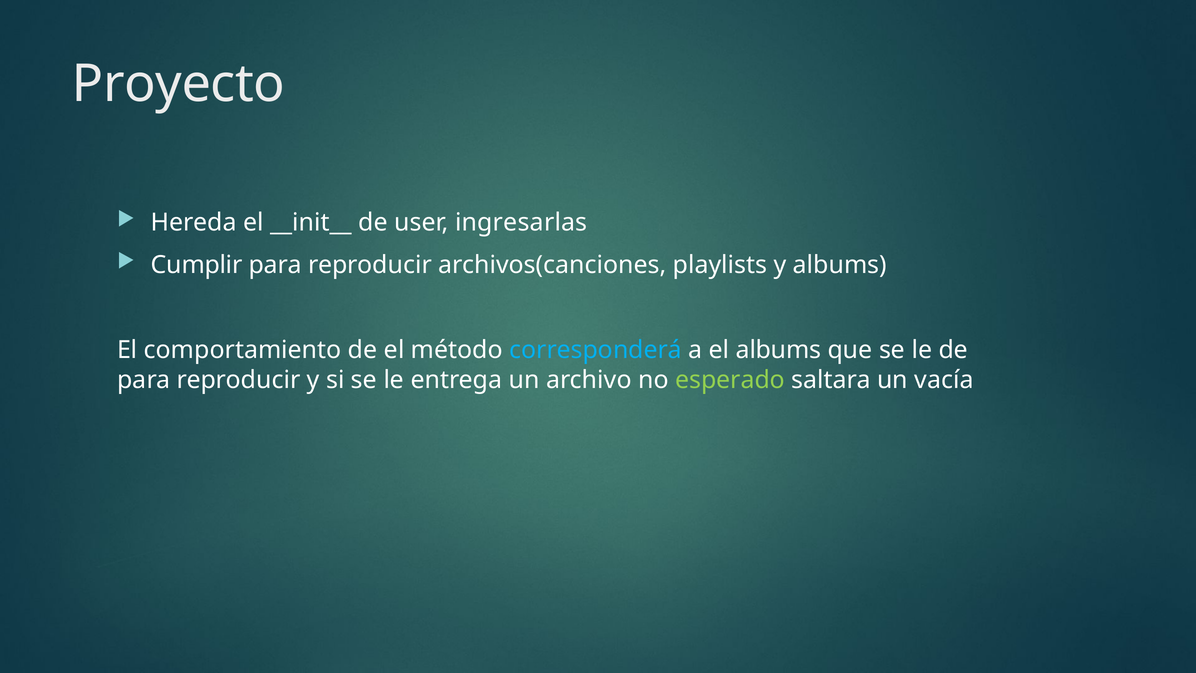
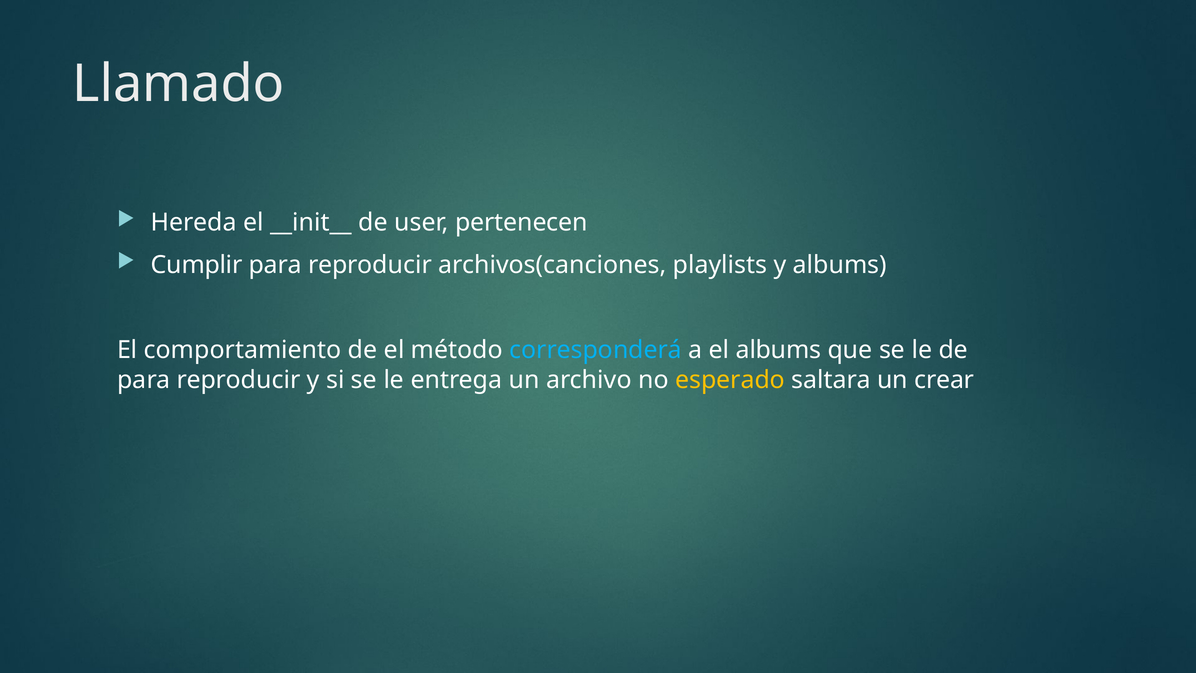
Proyecto: Proyecto -> Llamado (178, 84)
ingresarlas: ingresarlas -> pertenecen (521, 223)
esperado colour: light green -> yellow (730, 380)
vacía: vacía -> crear (944, 380)
